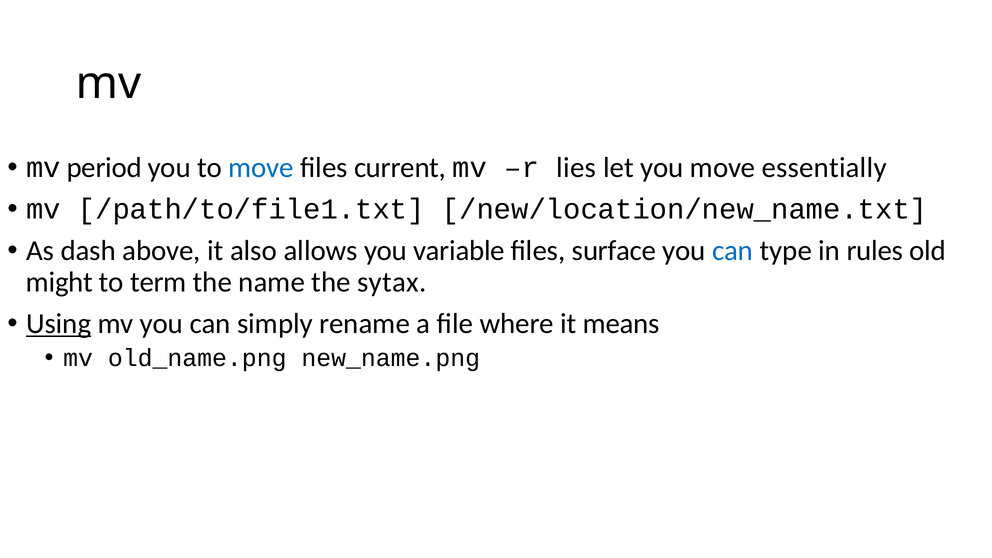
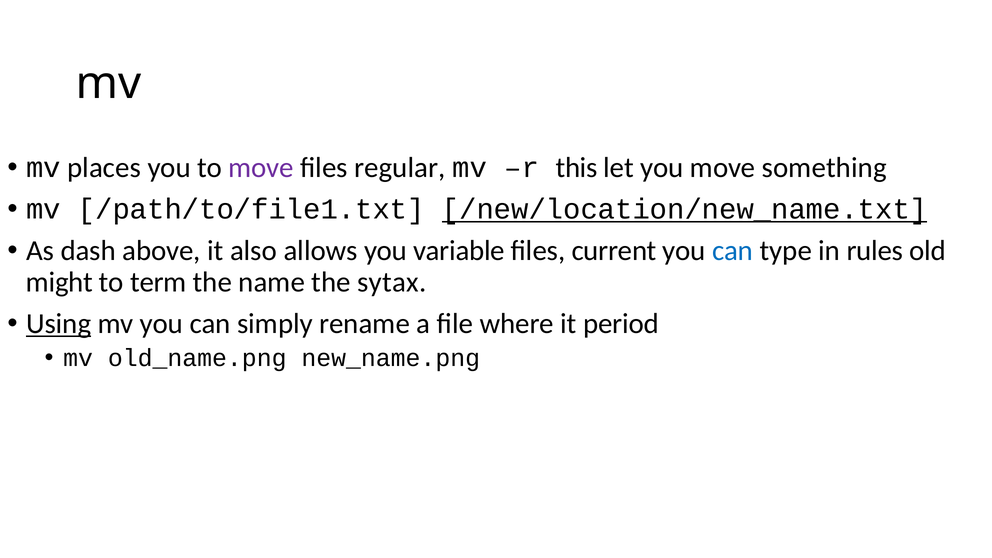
period: period -> places (104, 168)
move colour: blue -> purple (261, 168)
current: current -> regular (400, 168)
lies: lies -> this (577, 168)
essentially: essentially -> something (824, 168)
/new/location/new_name.txt underline: none -> present (685, 209)
surface: surface -> current (614, 251)
means: means -> period (621, 324)
